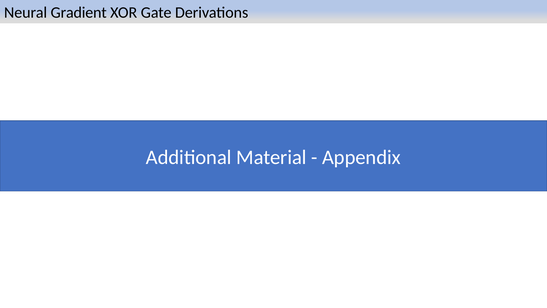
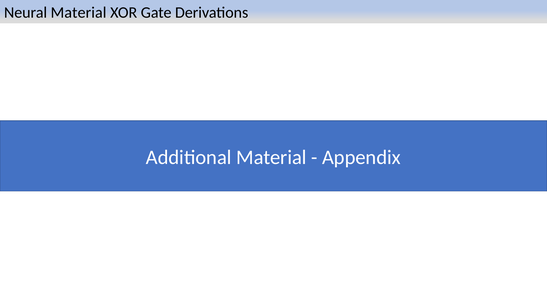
Neural Gradient: Gradient -> Material (79, 13)
